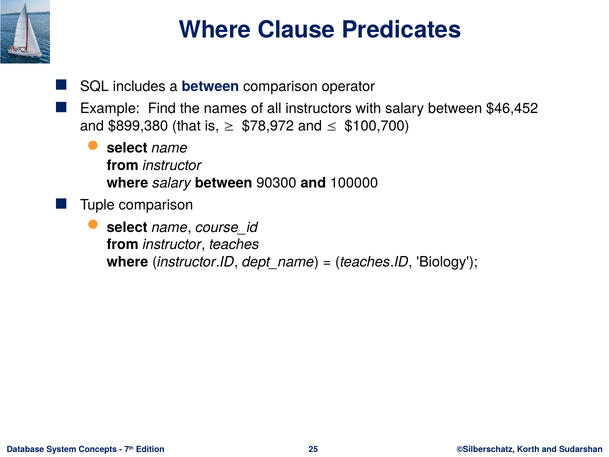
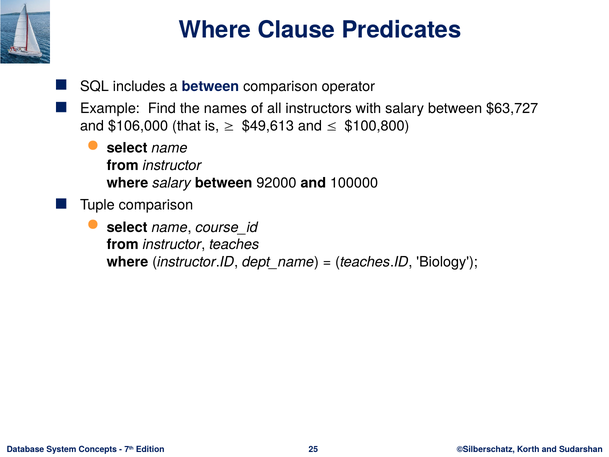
$46,452: $46,452 -> $63,727 (512, 109)
$899,380: $899,380 -> $106,000 (138, 126)
$78,972: $78,972 -> $49,613 (268, 126)
$100,700: $100,700 -> $100,800 (377, 126)
90300: 90300 -> 92000 (276, 183)
